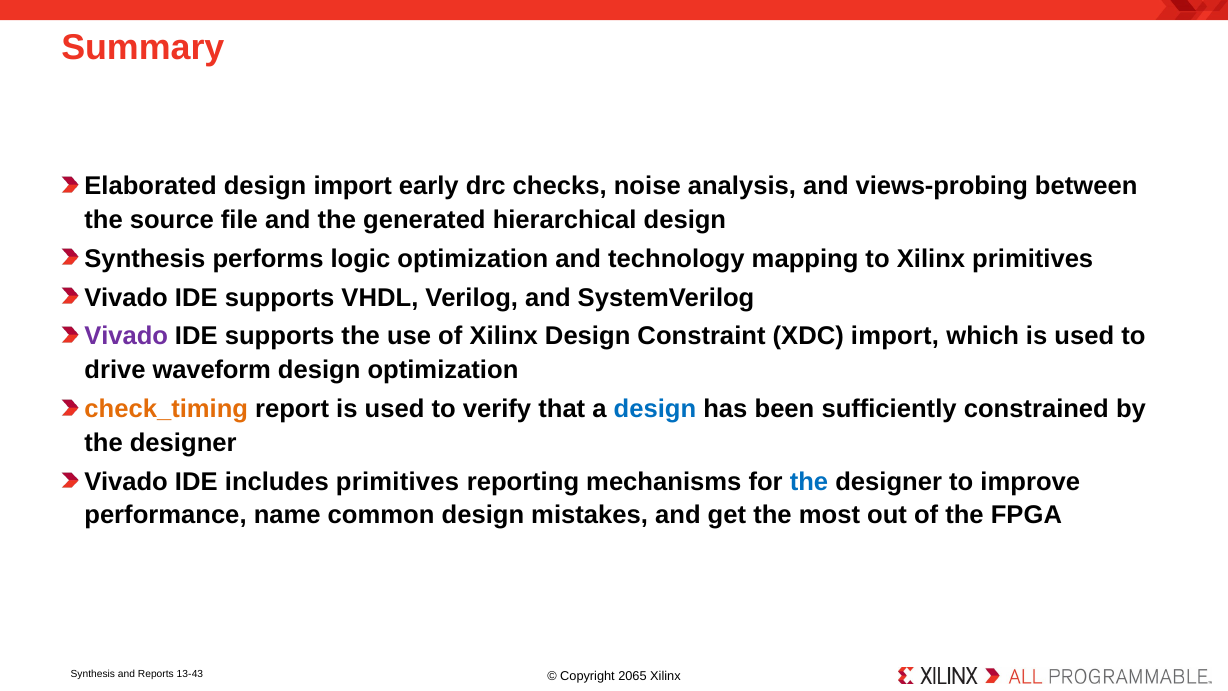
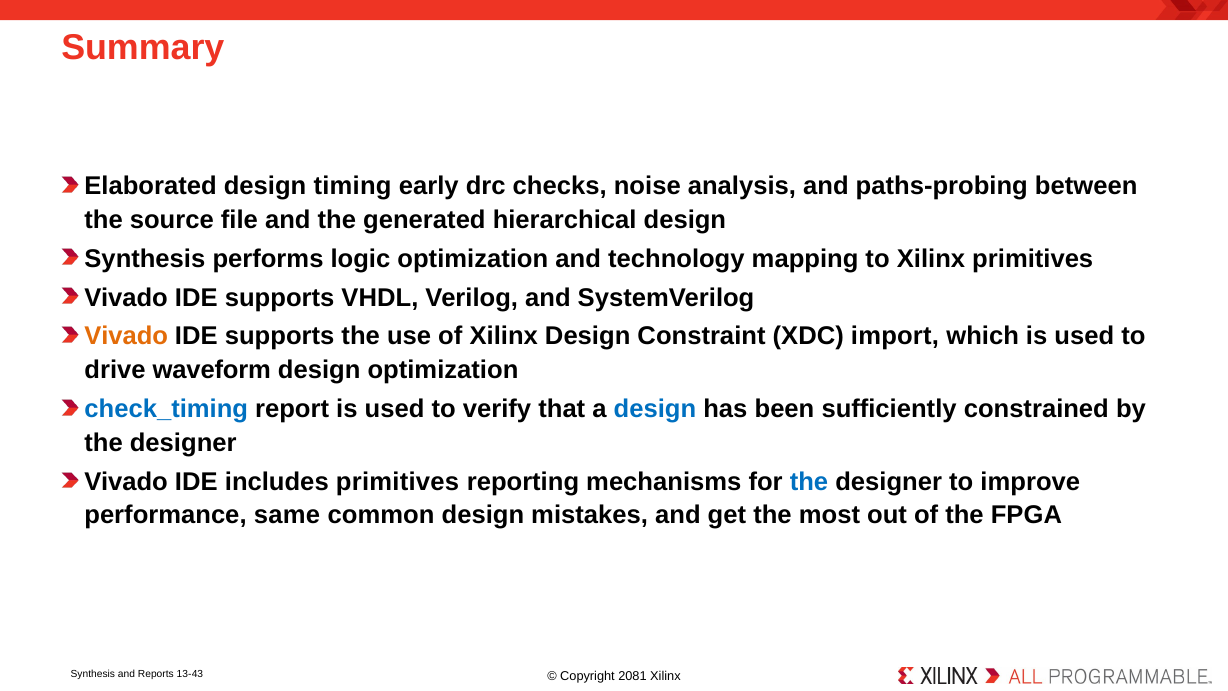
design import: import -> timing (353, 186)
views-probing: views-probing -> paths-probing (942, 186)
Vivado colour: purple -> orange (126, 336)
check_timing colour: orange -> blue (166, 409)
name: name -> same (287, 515)
2065: 2065 -> 2081 (632, 676)
